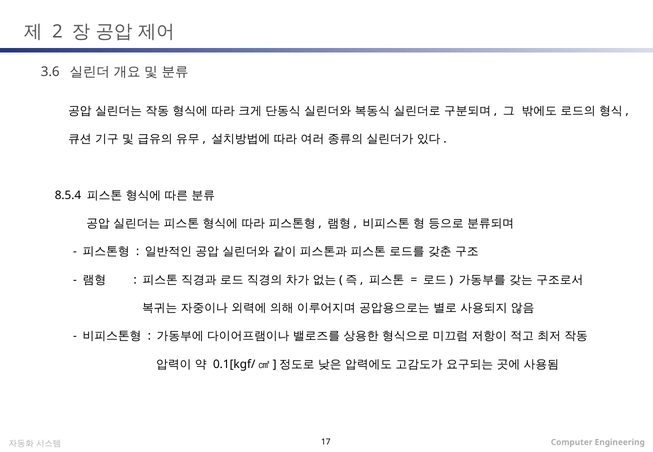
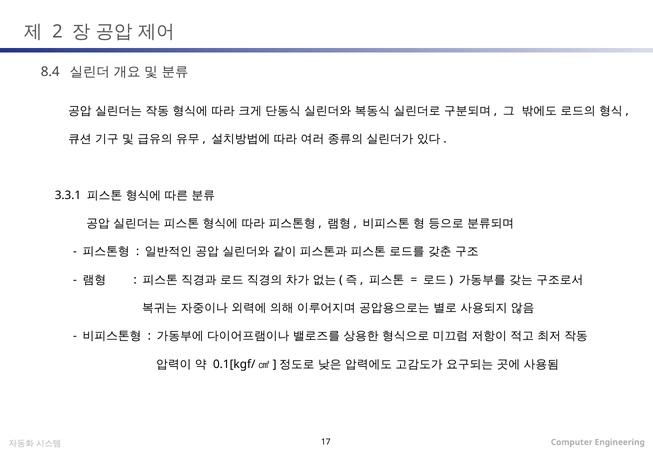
3.6: 3.6 -> 8.4 (50, 72)
8.5.4: 8.5.4 -> 3.3.1 (68, 195)
